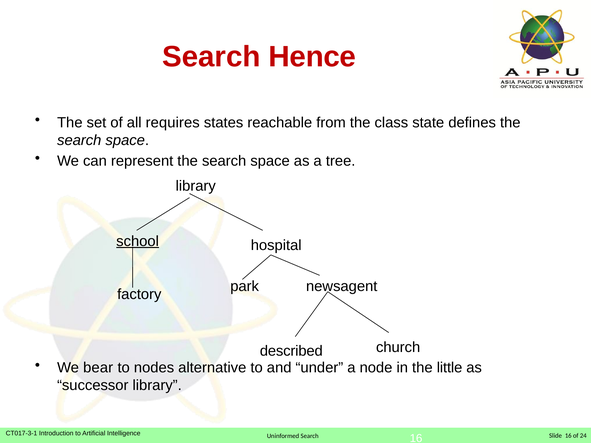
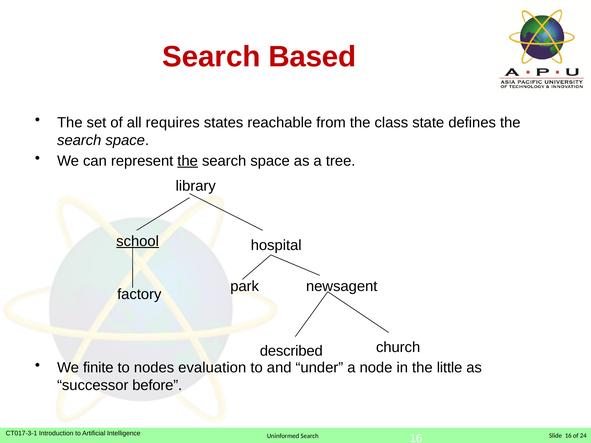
Hence: Hence -> Based (312, 57)
the underline: none -> present (188, 161)
bear: bear -> finite (98, 368)
alternative: alternative -> evaluation (212, 368)
successor library: library -> before (157, 386)
